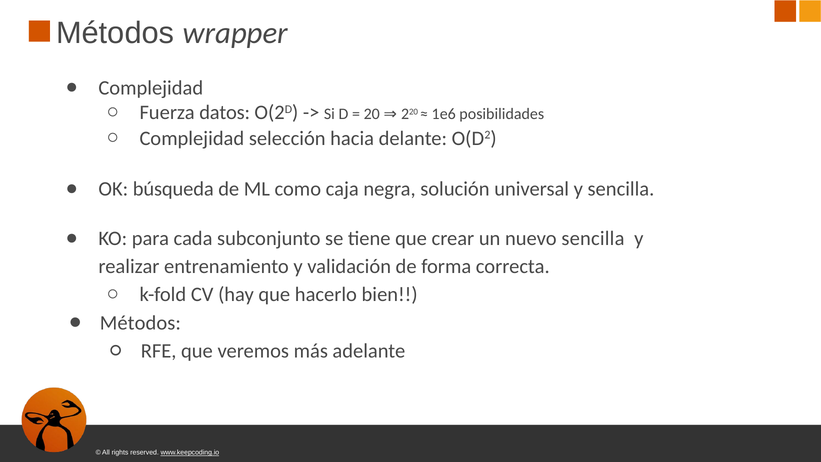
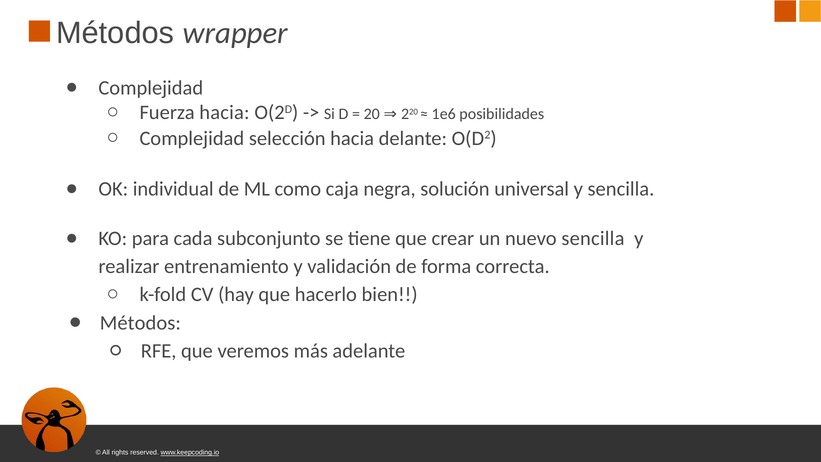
Fuerza datos: datos -> hacia (224, 112)
búsqueda: búsqueda -> individual (173, 189)
